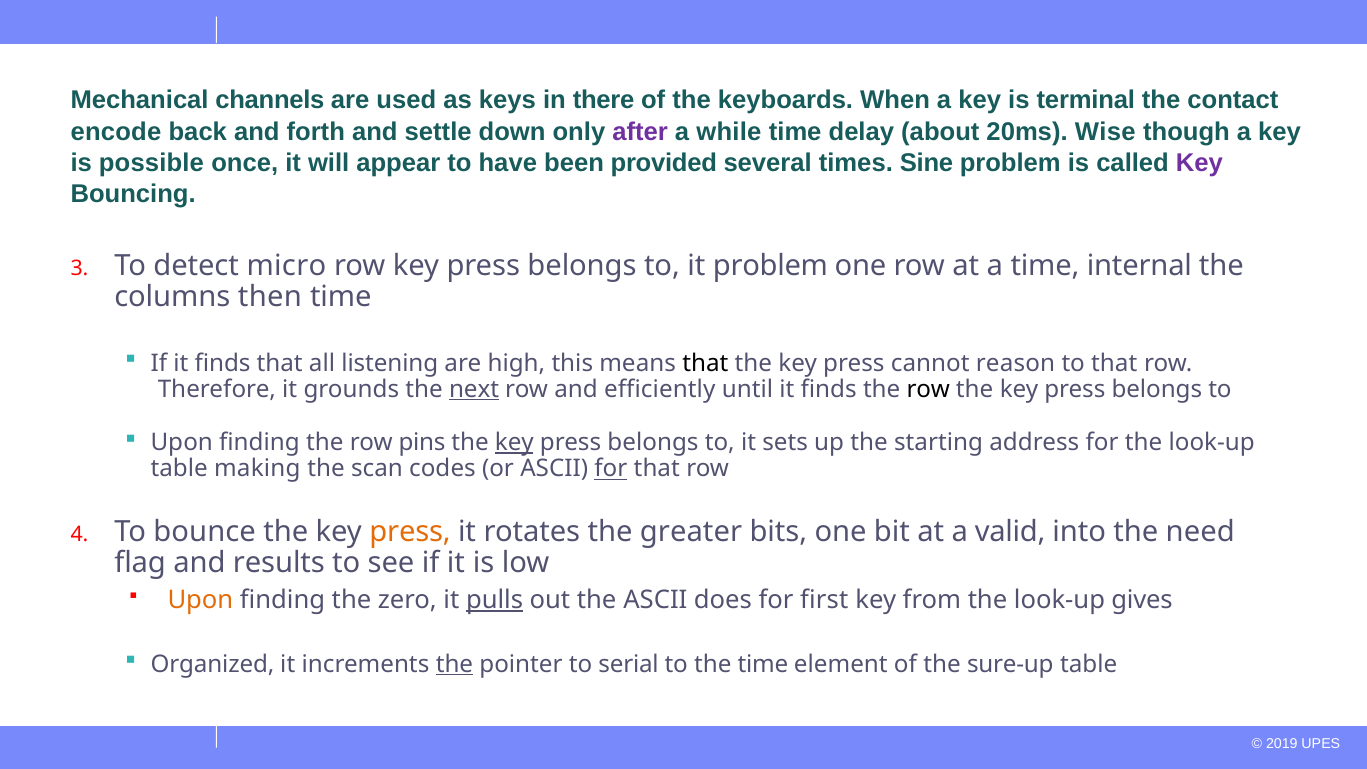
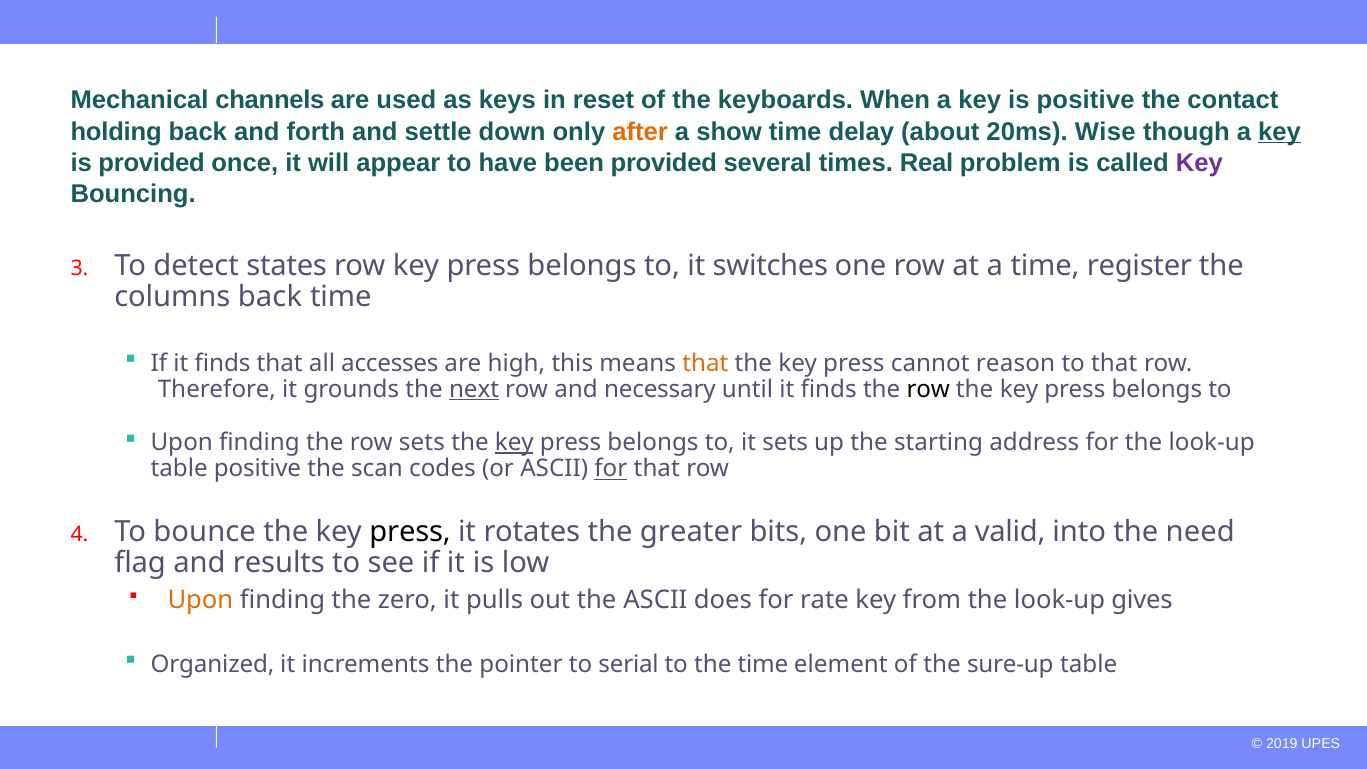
there: there -> reset (603, 100)
is terminal: terminal -> positive (1086, 100)
encode: encode -> holding (116, 132)
after colour: purple -> orange (640, 132)
while: while -> show (729, 132)
key underline: none -> present (1280, 132)
is possible: possible -> provided (152, 163)
Sine: Sine -> Real (927, 163)
micro: micro -> states (287, 266)
it problem: problem -> switches (770, 266)
internal: internal -> register (1139, 266)
columns then: then -> back (270, 297)
listening: listening -> accesses (390, 363)
that colour: black -> orange (705, 363)
efficiently: efficiently -> necessary (660, 389)
row pins: pins -> sets (422, 443)
table making: making -> positive (258, 469)
press colour: orange -> black (410, 532)
pulls underline: present -> none (495, 600)
first: first -> rate (824, 600)
the underline: present -> none (454, 664)
